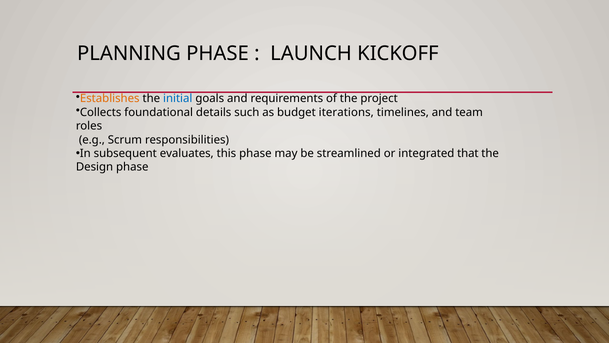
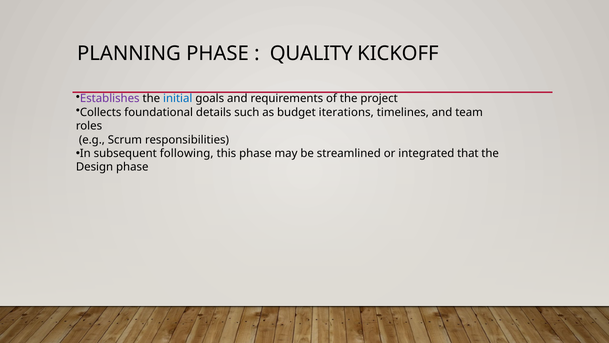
LAUNCH: LAUNCH -> QUALITY (311, 53)
Establishes colour: orange -> purple (110, 98)
evaluates: evaluates -> following (187, 153)
